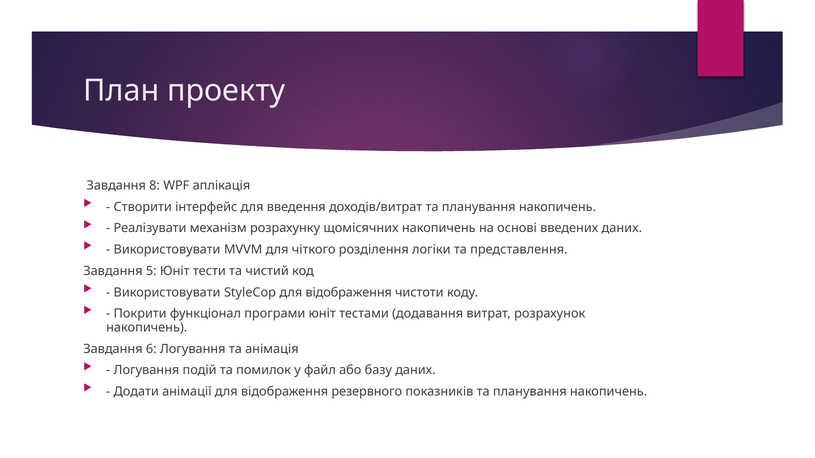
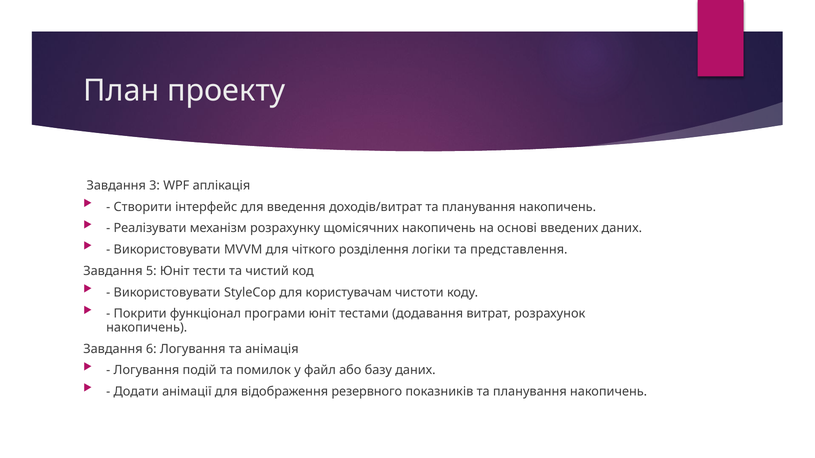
8: 8 -> 3 (155, 186)
StyleCop для відображення: відображення -> користувачам (349, 293)
